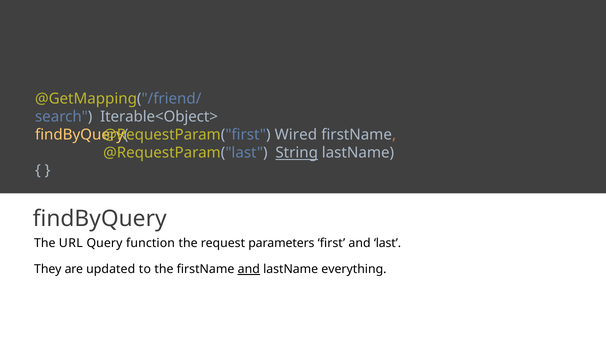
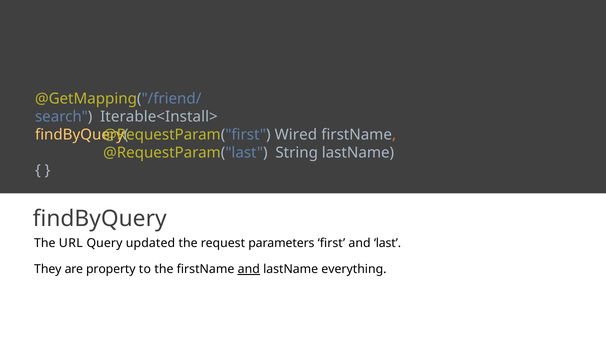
Iterable<Object>: Iterable<Object> -> Iterable<Install> (159, 117)
String underline: present -> none (297, 153)
function: function -> updated (151, 243)
updated: updated -> property (111, 269)
